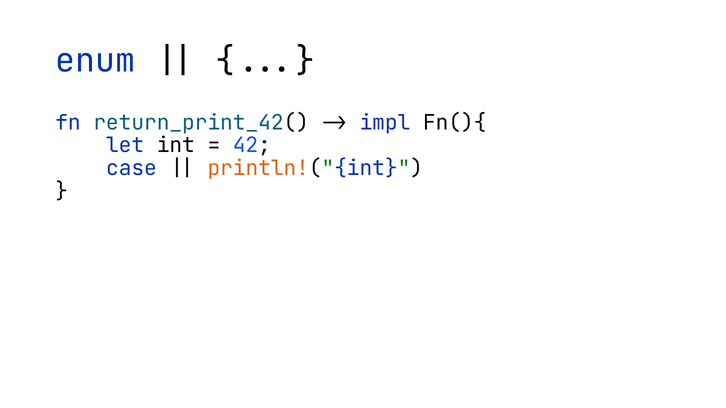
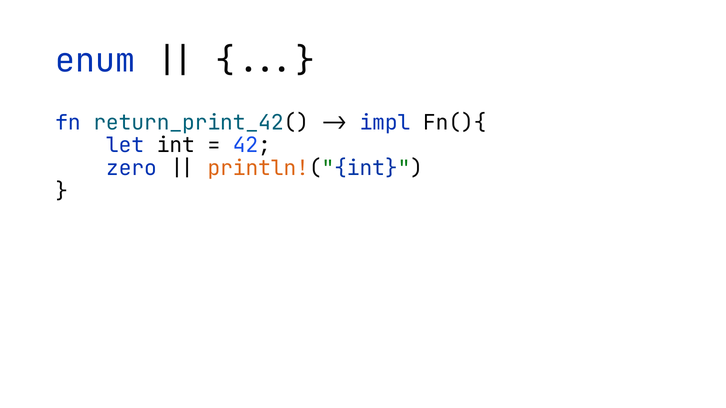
case: case -> zero (131, 168)
